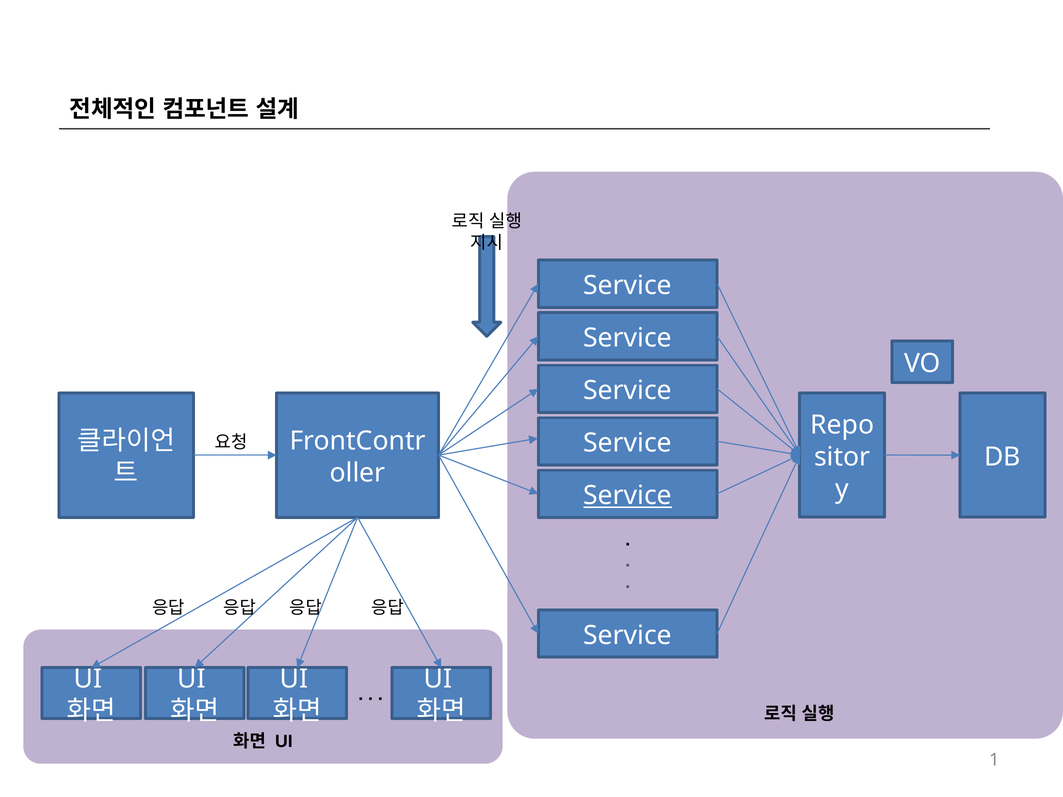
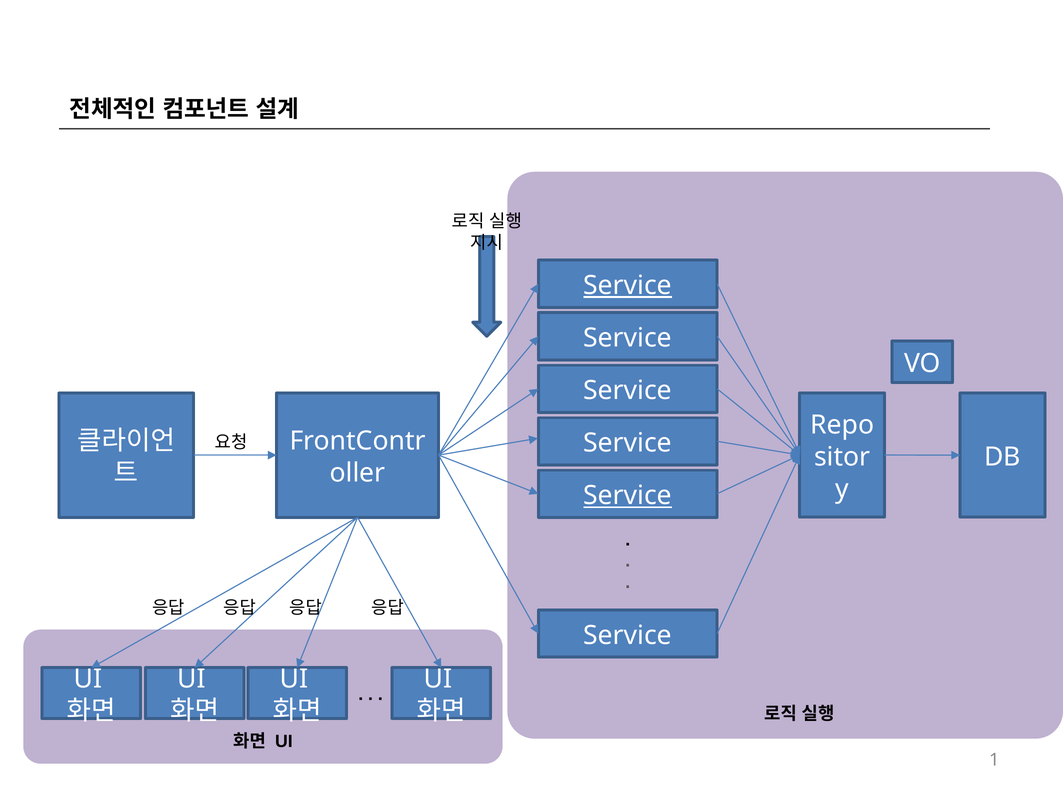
Service underline: none -> present (628, 286)
